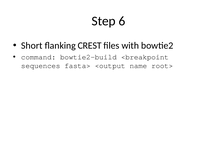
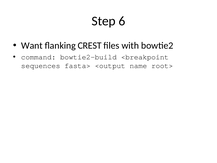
Short: Short -> Want (32, 46)
